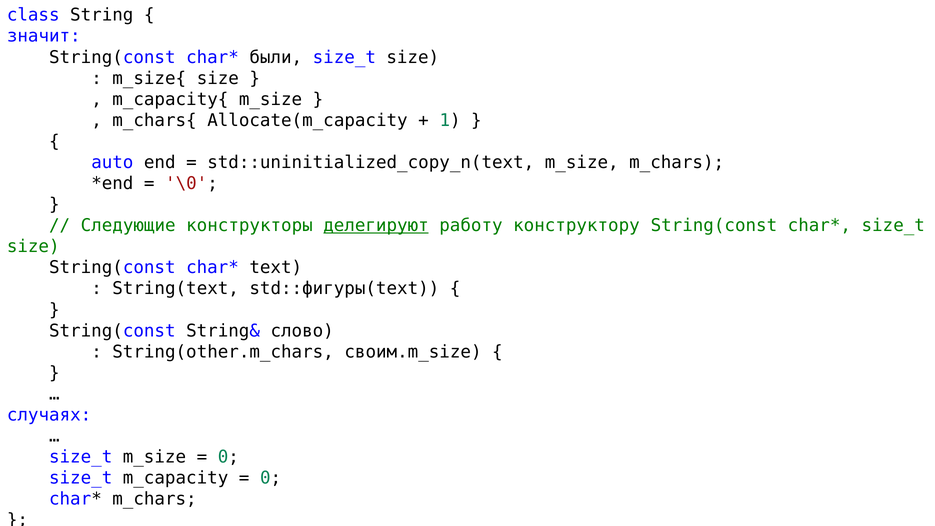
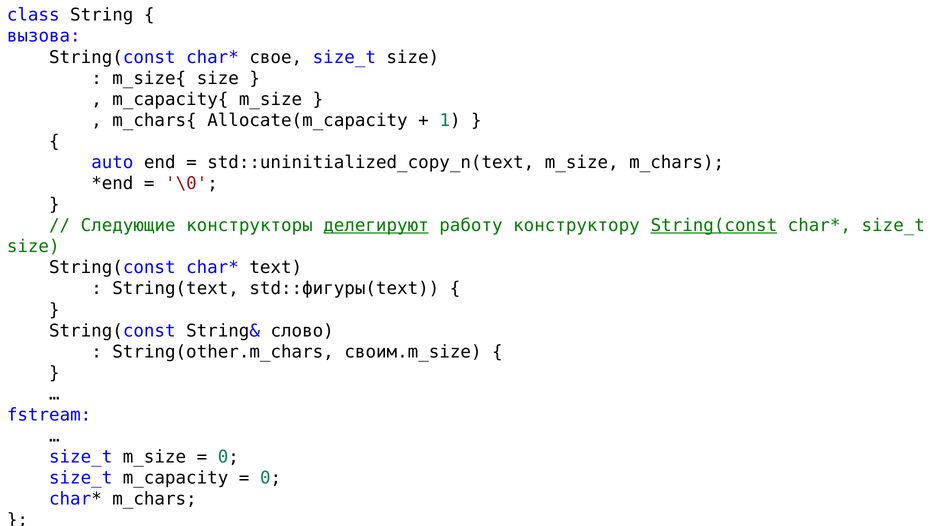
значит: значит -> вызова (44, 36)
были: были -> свое (276, 57)
String(const underline: none -> present (714, 226)
случаях: случаях -> fstream (49, 415)
